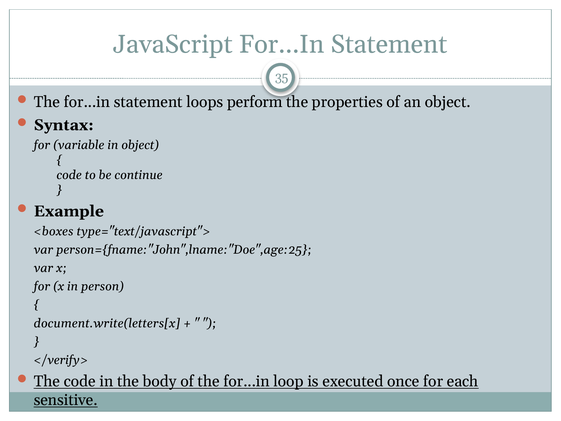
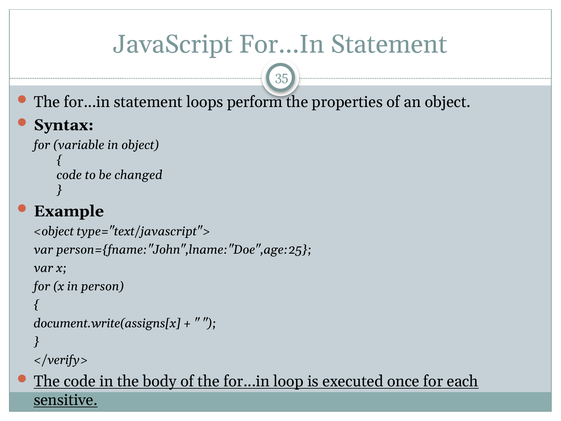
continue: continue -> changed (138, 175)
<boxes: <boxes -> <object (54, 231)
document.write(letters[x: document.write(letters[x -> document.write(assigns[x (107, 323)
